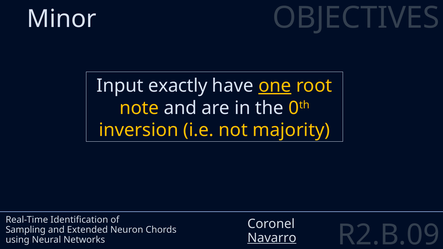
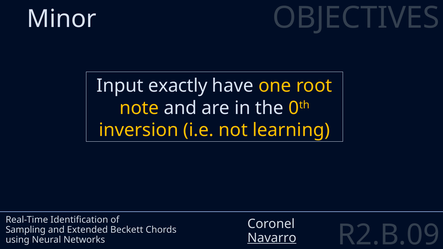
one underline: present -> none (275, 86)
majority: majority -> learning (291, 130)
Neuron: Neuron -> Beckett (127, 230)
